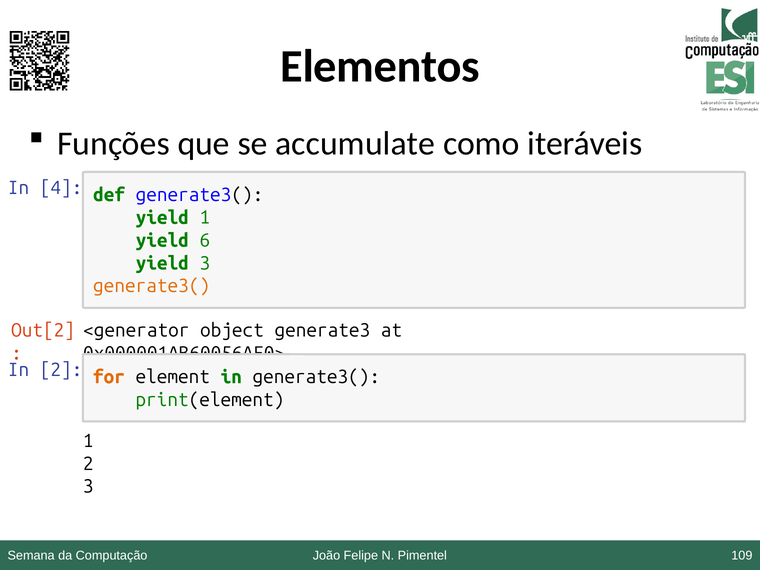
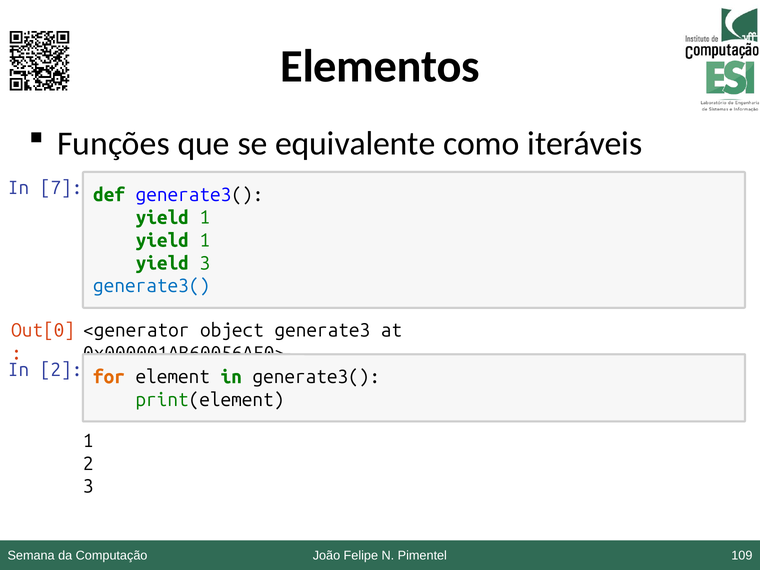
accumulate: accumulate -> equivalente (355, 144)
4: 4 -> 7 (61, 188)
6: 6 -> 1 (205, 240)
generate3( colour: orange -> blue (152, 286)
Out[2: Out[2 -> Out[0 (43, 331)
